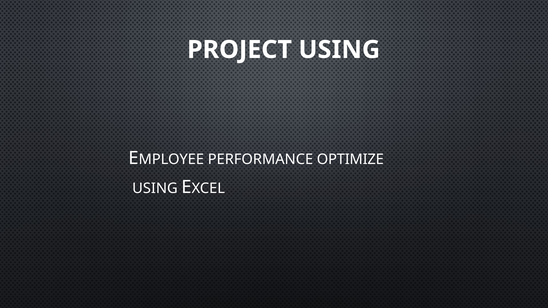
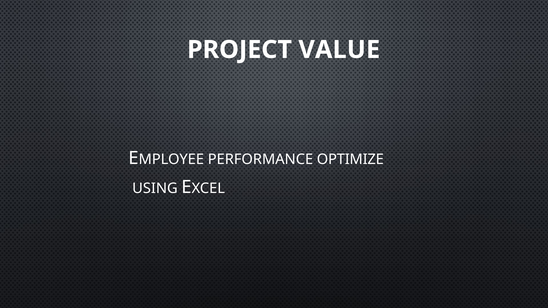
PROJECT USING: USING -> VALUE (339, 50)
